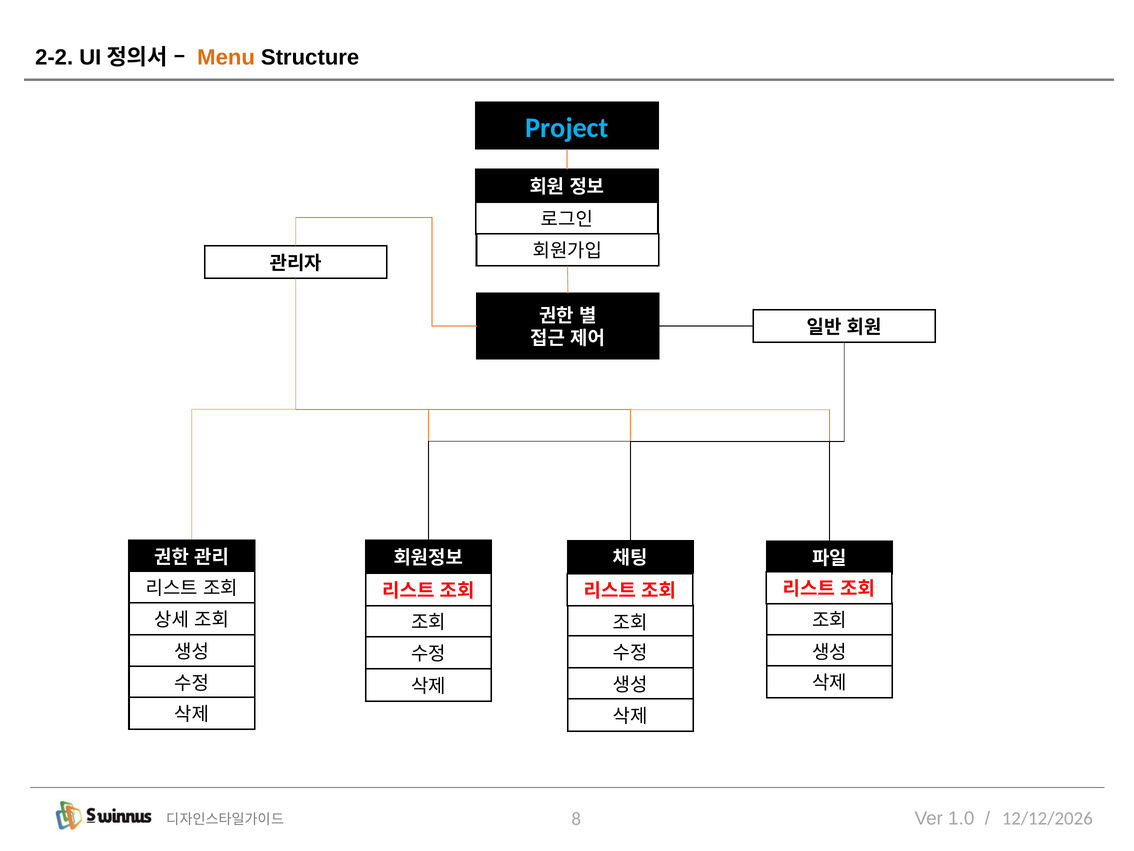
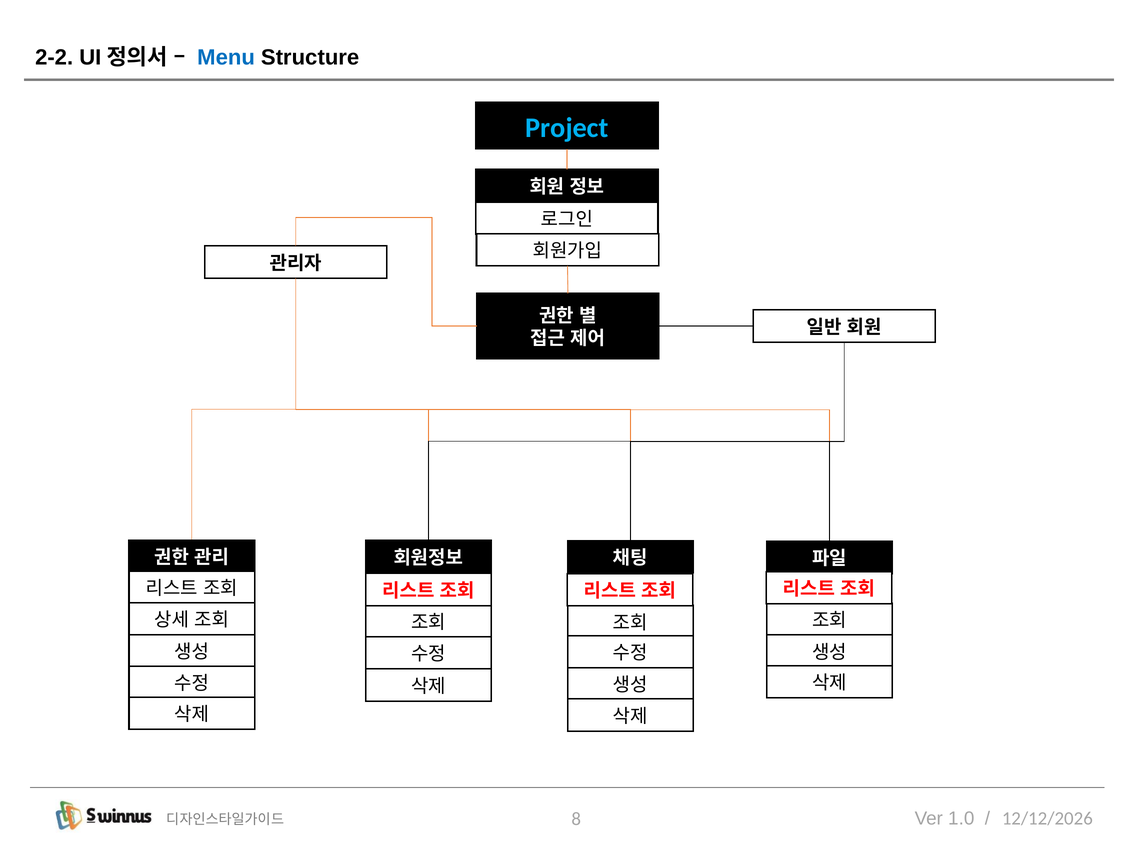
Menu colour: orange -> blue (226, 57)
